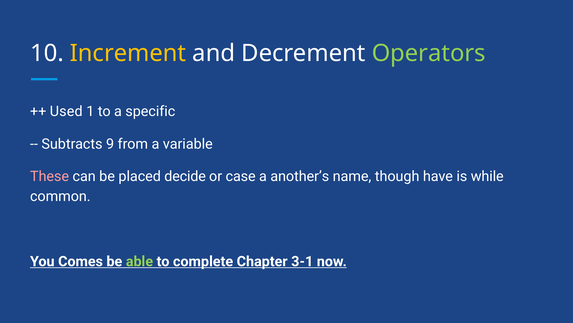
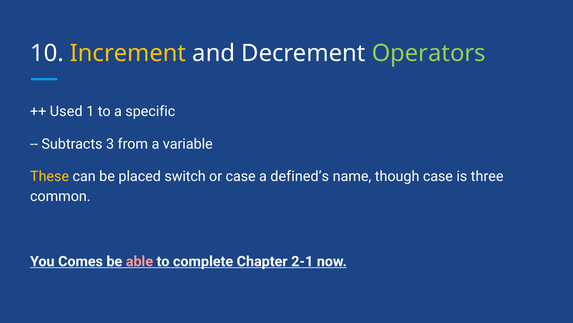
9: 9 -> 3 (110, 144)
These colour: pink -> yellow (50, 176)
decide: decide -> switch (185, 176)
another’s: another’s -> defined’s (300, 176)
though have: have -> case (438, 176)
while: while -> three (487, 176)
able colour: light green -> pink (139, 261)
3-1: 3-1 -> 2-1 (302, 261)
